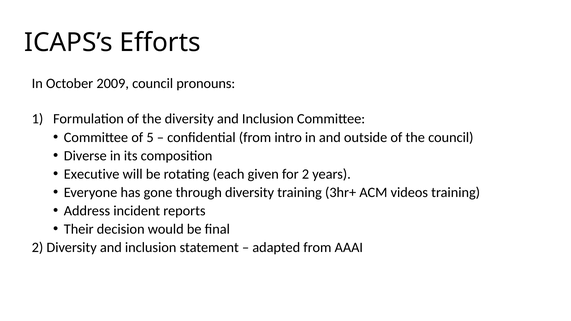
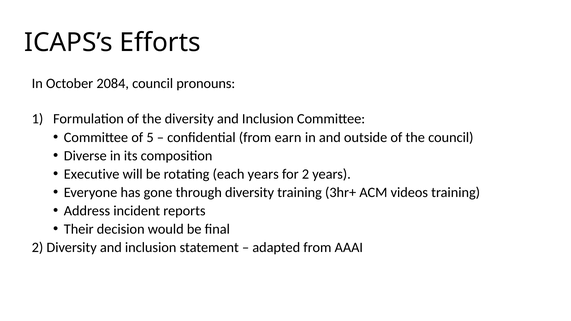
2009: 2009 -> 2084 (113, 84)
intro: intro -> earn (288, 137)
each given: given -> years (263, 174)
